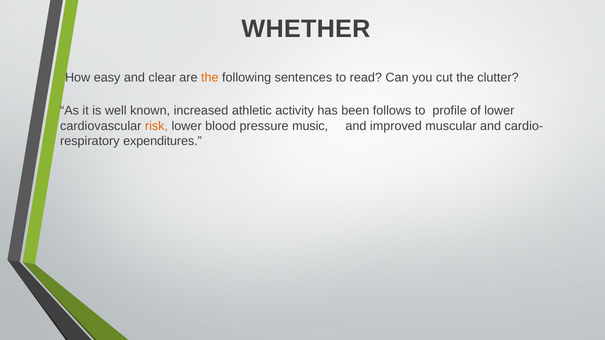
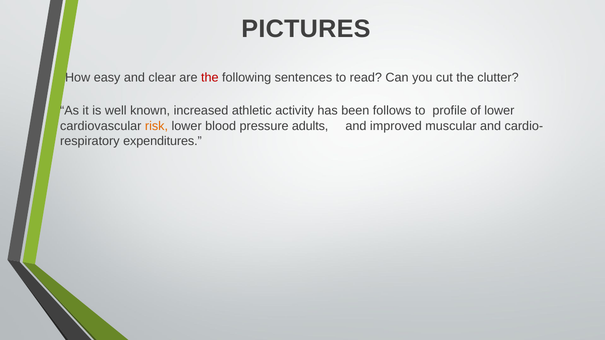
WHETHER: WHETHER -> PICTURES (306, 29)
the colour: orange -> red (210, 78)
music: music -> adults (310, 126)
